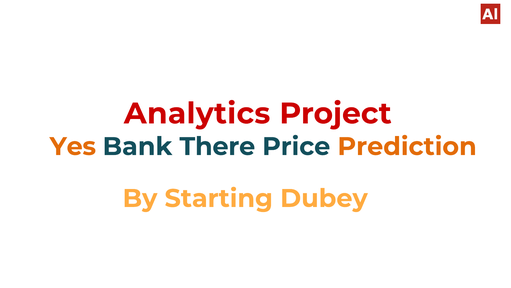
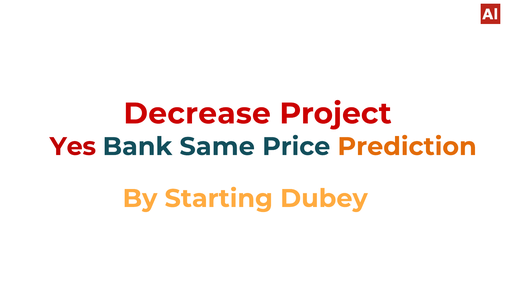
Analytics: Analytics -> Decrease (197, 113)
Yes colour: orange -> red (73, 146)
There: There -> Same (217, 146)
